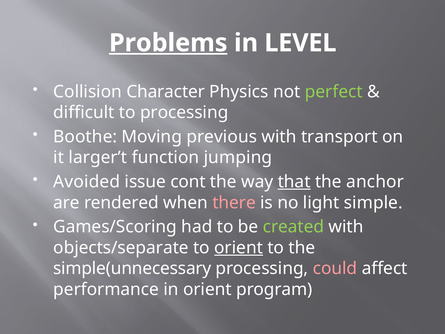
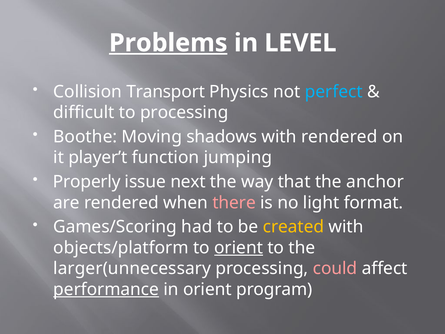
Character: Character -> Transport (166, 92)
perfect colour: light green -> light blue (334, 92)
previous: previous -> shadows (222, 137)
with transport: transport -> rendered (339, 137)
larger’t: larger’t -> player’t (98, 157)
Avoided: Avoided -> Properly (87, 182)
cont: cont -> next (188, 182)
that underline: present -> none (294, 182)
simple: simple -> format (373, 202)
created colour: light green -> yellow (293, 227)
objects/separate: objects/separate -> objects/platform (121, 248)
simple(unnecessary: simple(unnecessary -> larger(unnecessary (132, 268)
performance underline: none -> present (106, 289)
